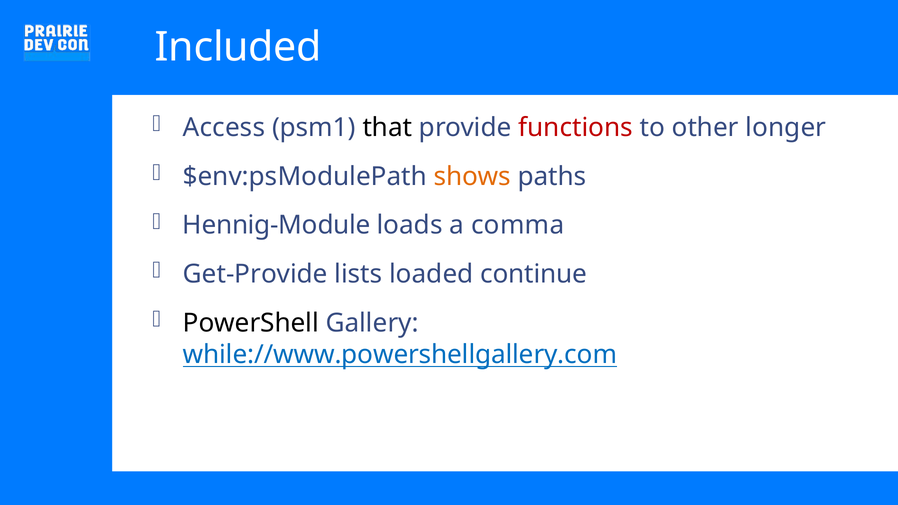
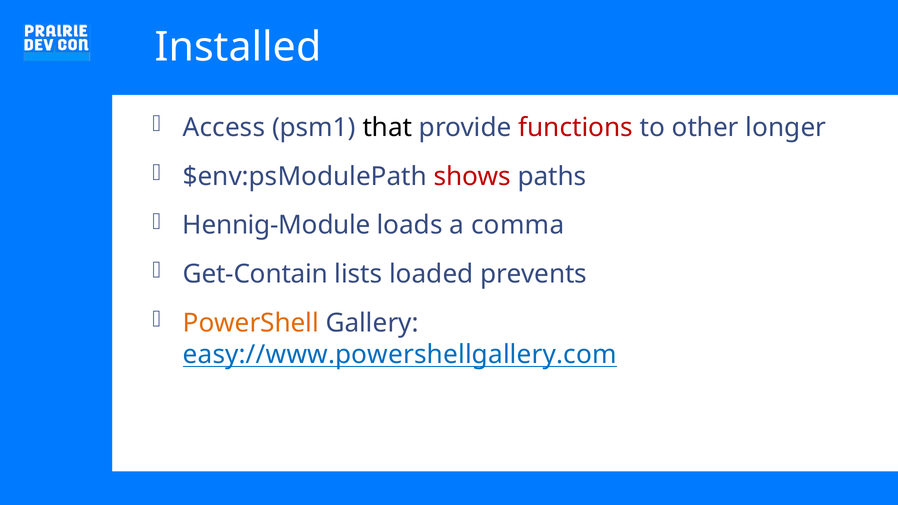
Included: Included -> Installed (238, 47)
shows colour: orange -> red (472, 176)
Get-Provide: Get-Provide -> Get-Contain (255, 274)
continue: continue -> prevents (534, 274)
PowerShell colour: black -> orange (251, 323)
while://www.powershellgallery.com: while://www.powershellgallery.com -> easy://www.powershellgallery.com (400, 355)
